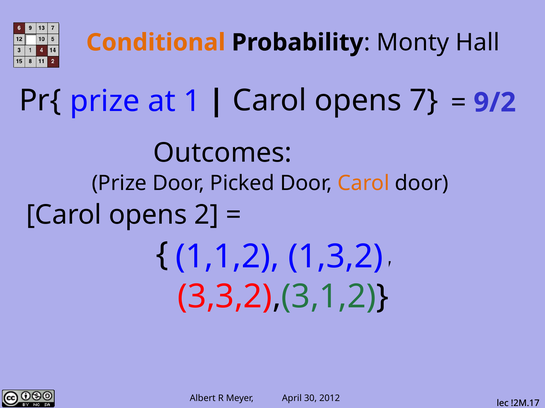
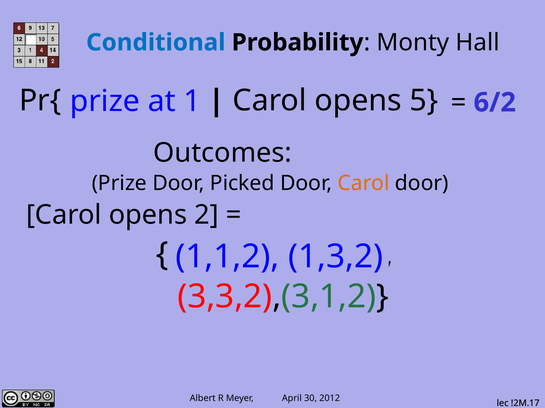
Conditional colour: orange -> blue (156, 43)
7: 7 -> 5 (424, 101)
9/2: 9/2 -> 6/2 (495, 103)
